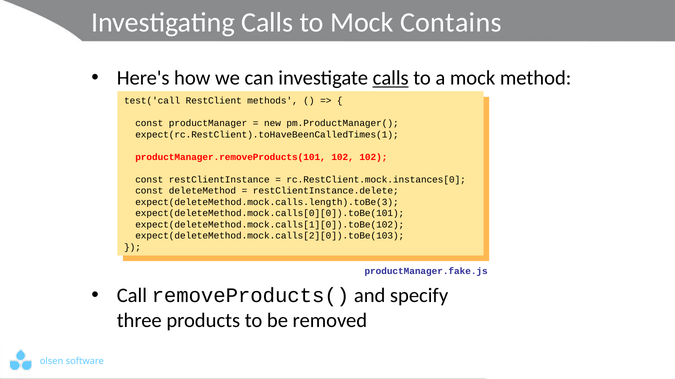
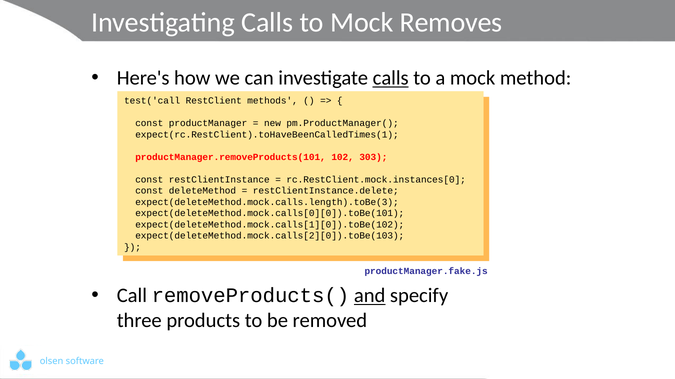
Contains: Contains -> Removes (451, 23)
102 102: 102 -> 303 (373, 157)
and underline: none -> present (370, 296)
